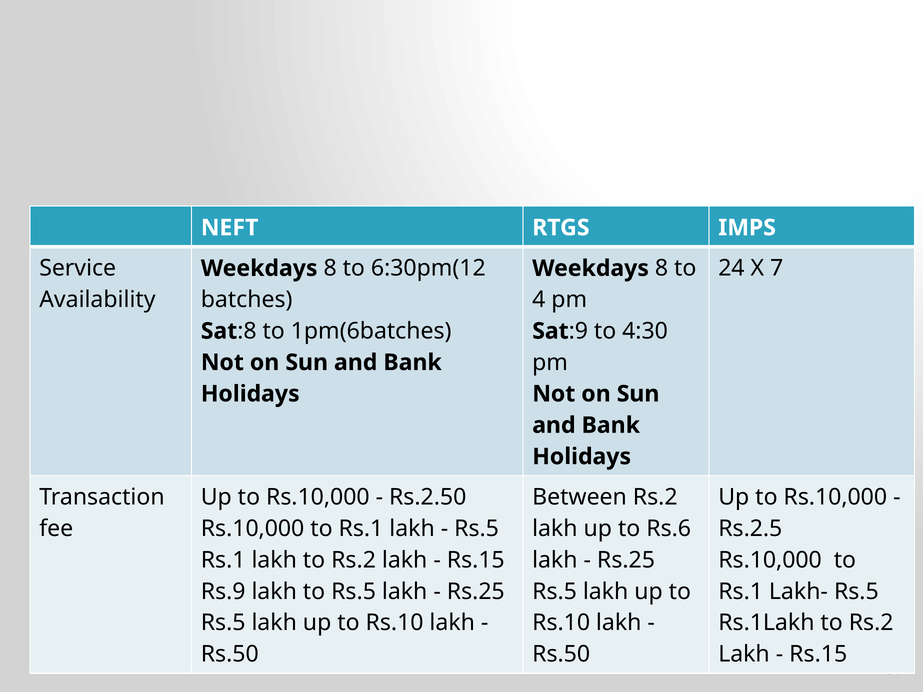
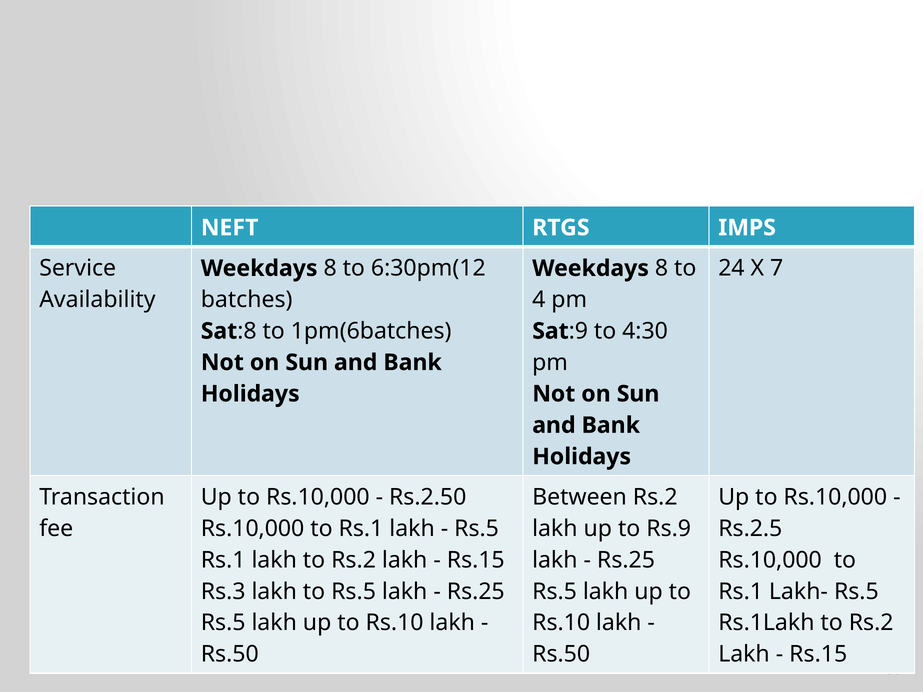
Rs.6: Rs.6 -> Rs.9 (669, 529)
Rs.9: Rs.9 -> Rs.3 (223, 592)
